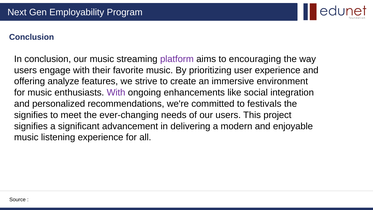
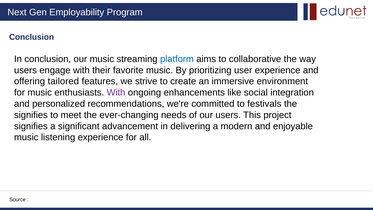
platform colour: purple -> blue (177, 59)
encouraging: encouraging -> collaborative (255, 59)
analyze: analyze -> tailored (63, 81)
